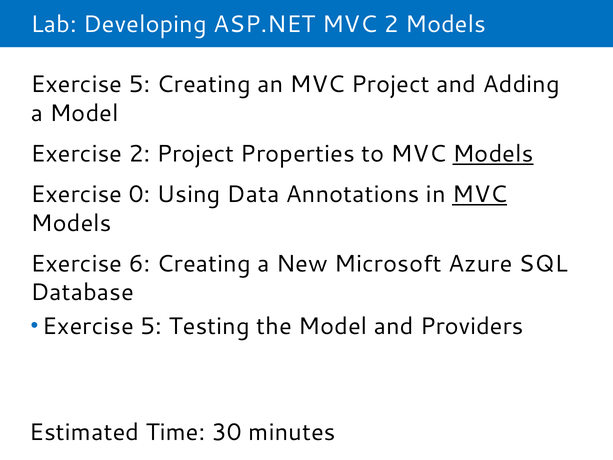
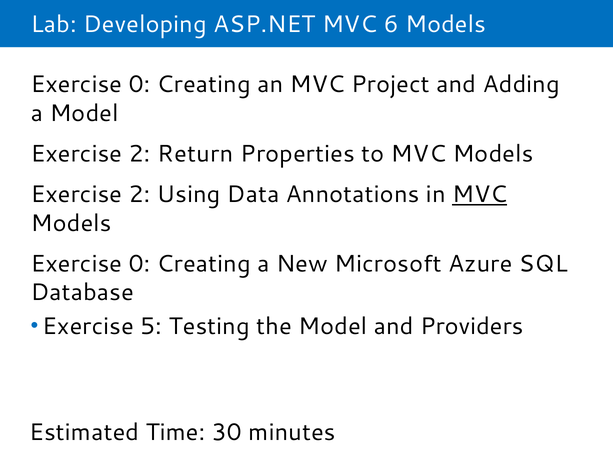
MVC 2: 2 -> 6 (391, 24)
5: 5 -> 0 (140, 84)
2 Project: Project -> Return (195, 154)
Models underline: present -> none (493, 154)
0: 0 -> 2 (140, 194)
6: 6 -> 0 (140, 264)
